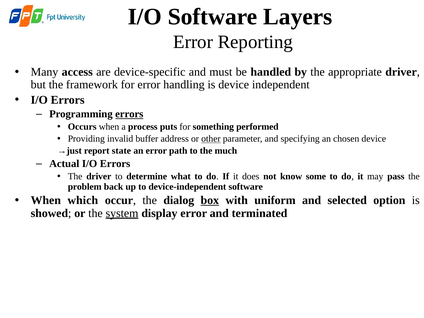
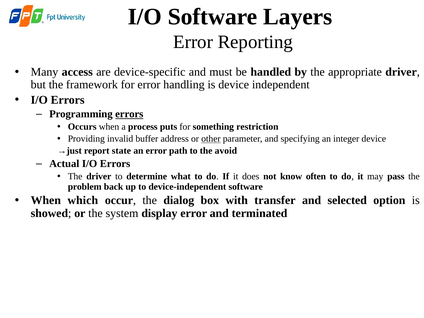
performed: performed -> restriction (257, 127)
chosen: chosen -> integer (346, 139)
much: much -> avoid (226, 151)
some: some -> often (316, 176)
box underline: present -> none (210, 200)
uniform: uniform -> transfer (275, 200)
system underline: present -> none (122, 213)
